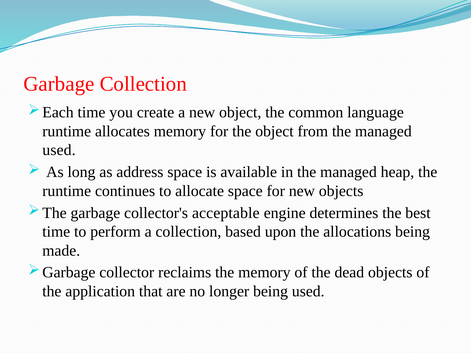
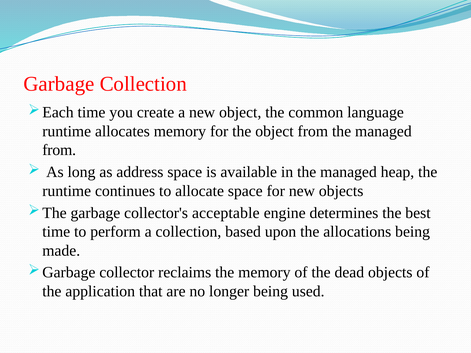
used: used -> from (59, 150)
